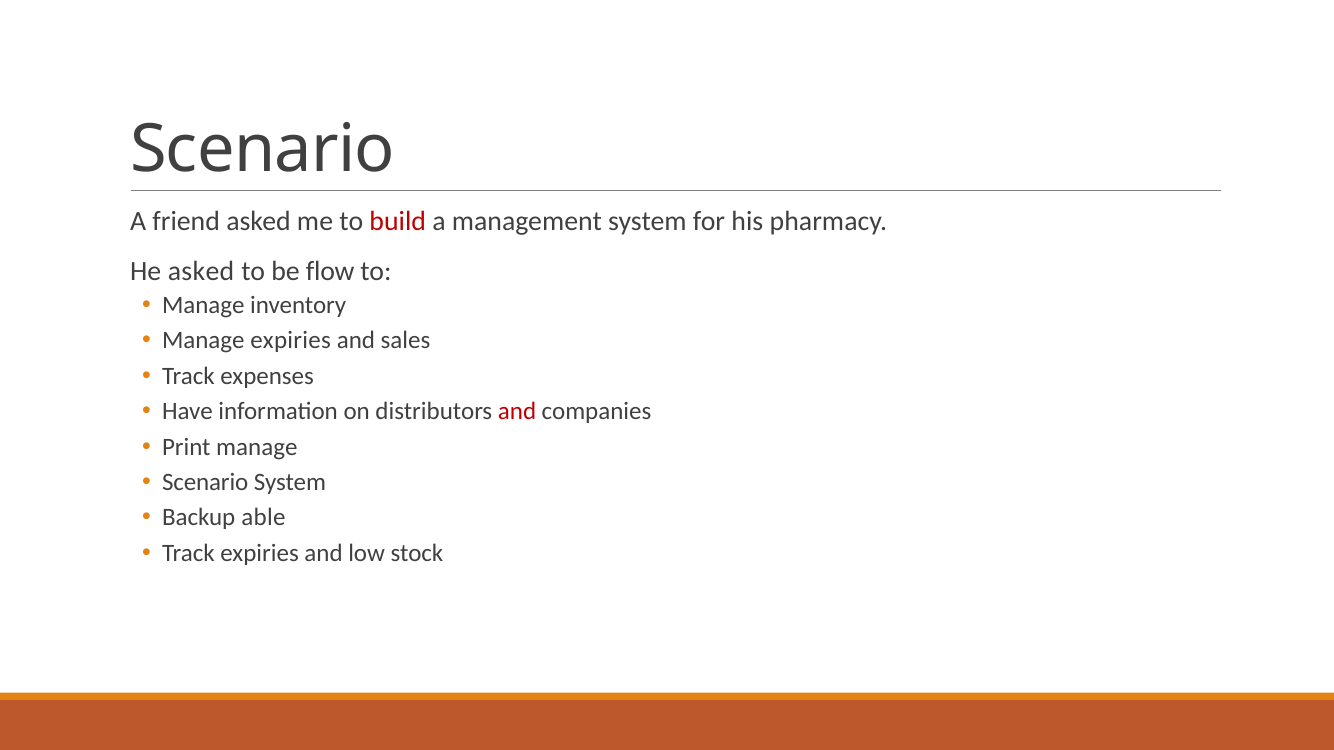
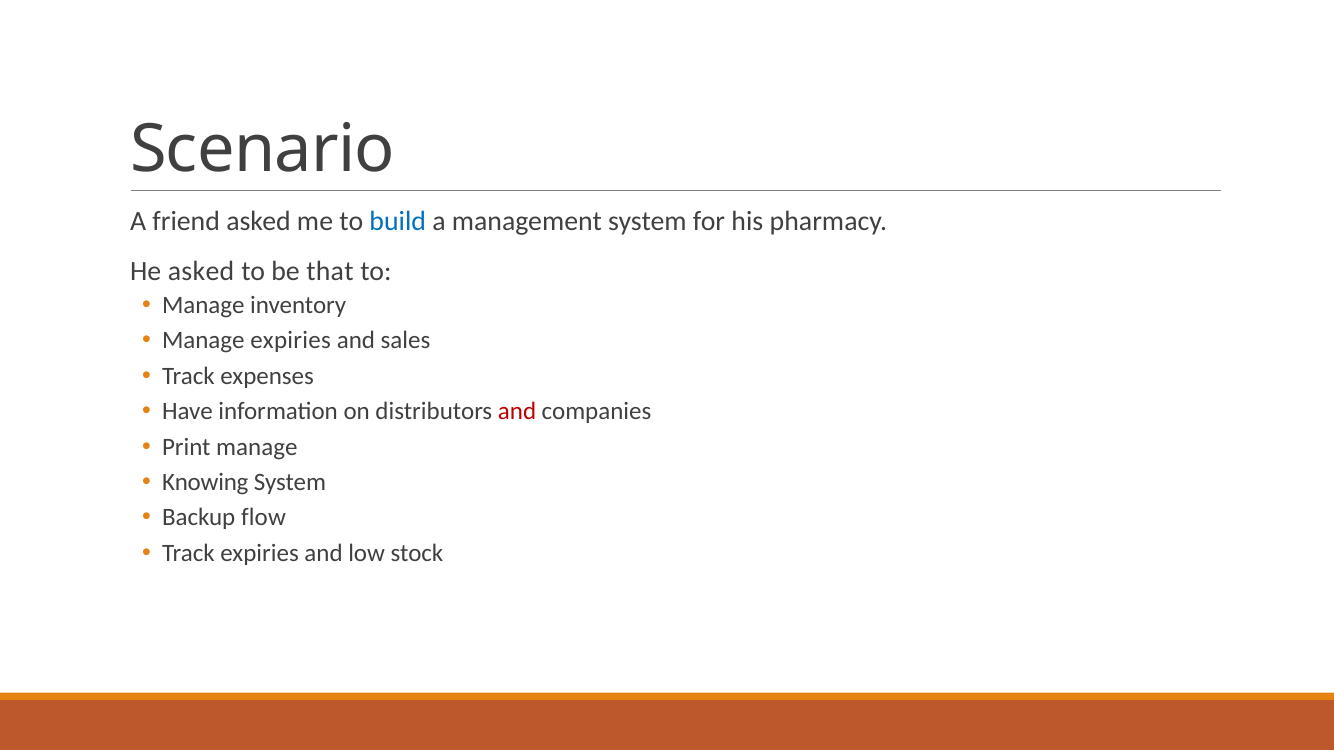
build colour: red -> blue (398, 222)
flow: flow -> that (330, 271)
Scenario: Scenario -> Knowing (205, 482)
able: able -> flow (263, 518)
